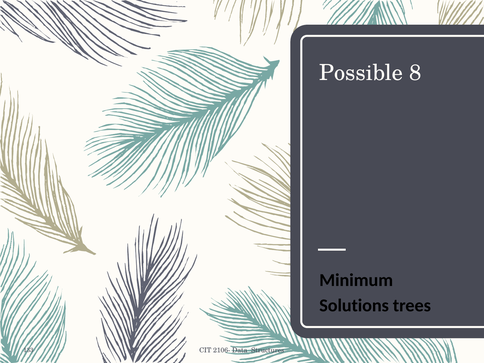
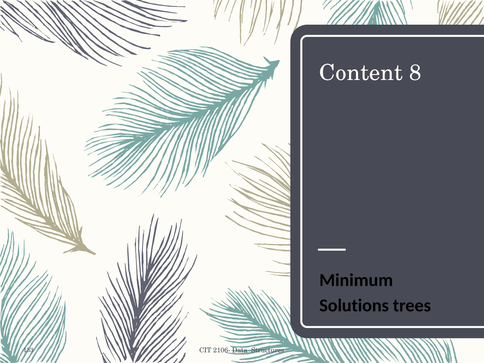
Possible: Possible -> Content (361, 73)
